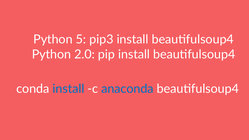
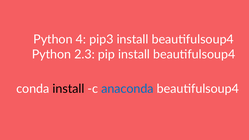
5: 5 -> 4 (81, 39)
2.0: 2.0 -> 2.3 (85, 54)
install colour: blue -> black (68, 89)
